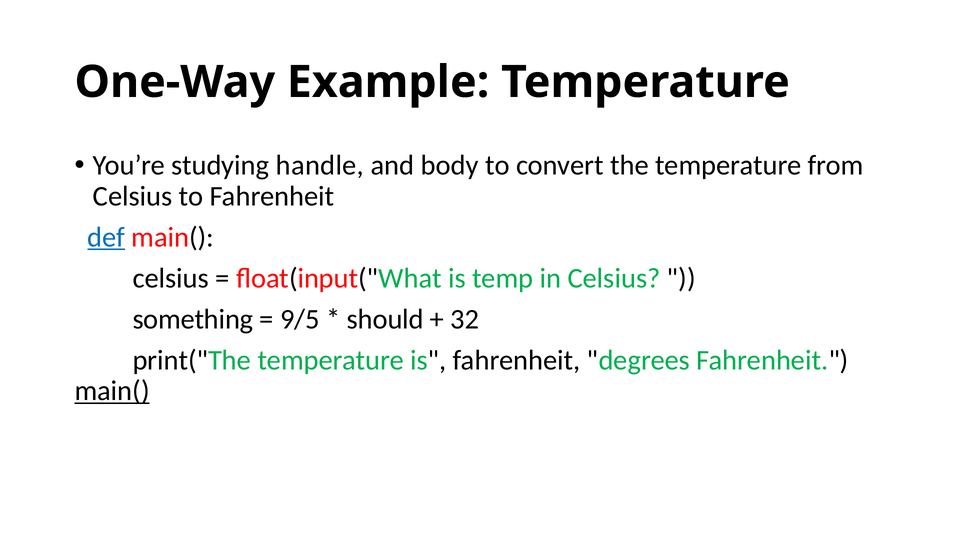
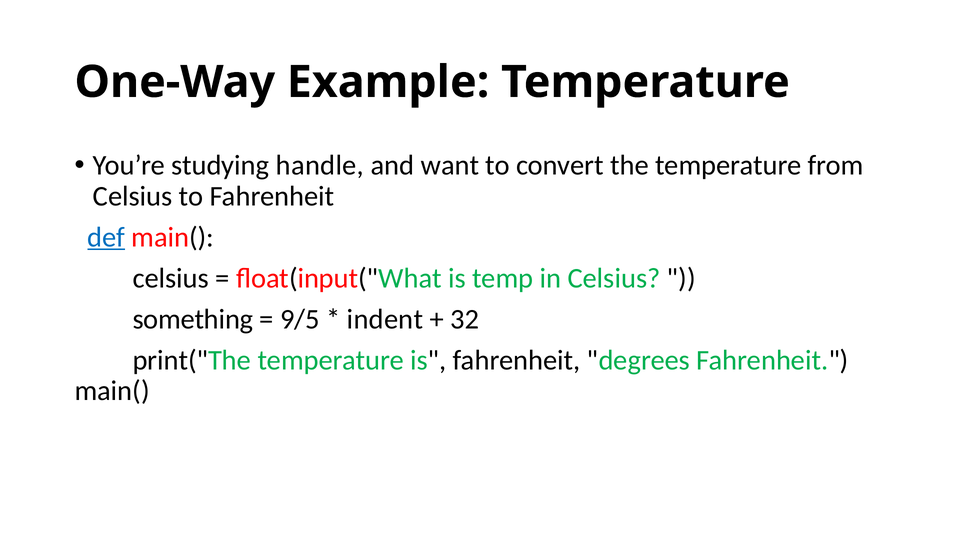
body: body -> want (450, 165)
should: should -> indent (385, 319)
main( underline: present -> none (112, 391)
